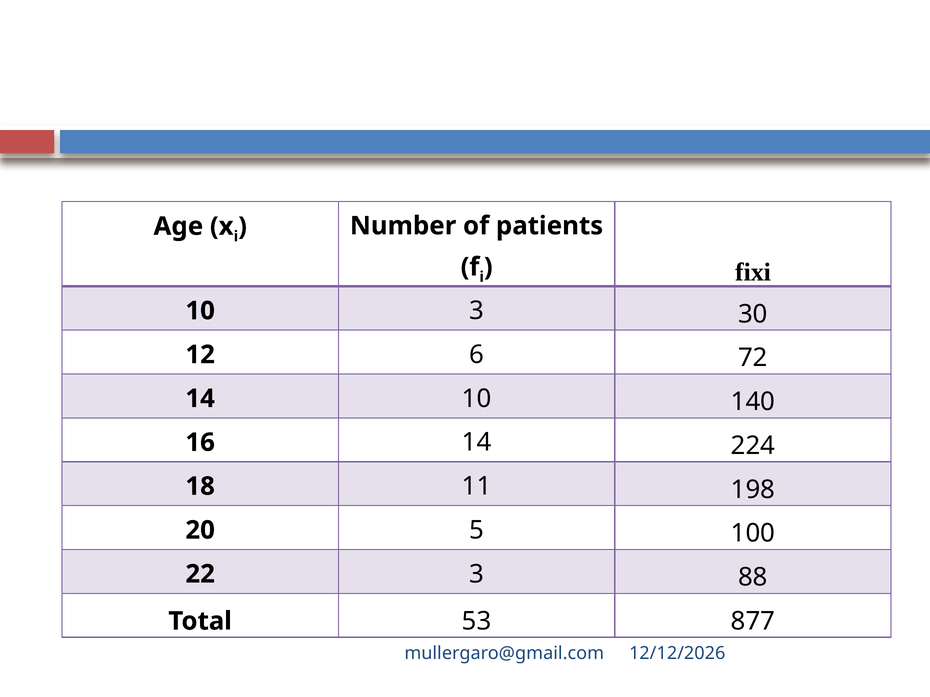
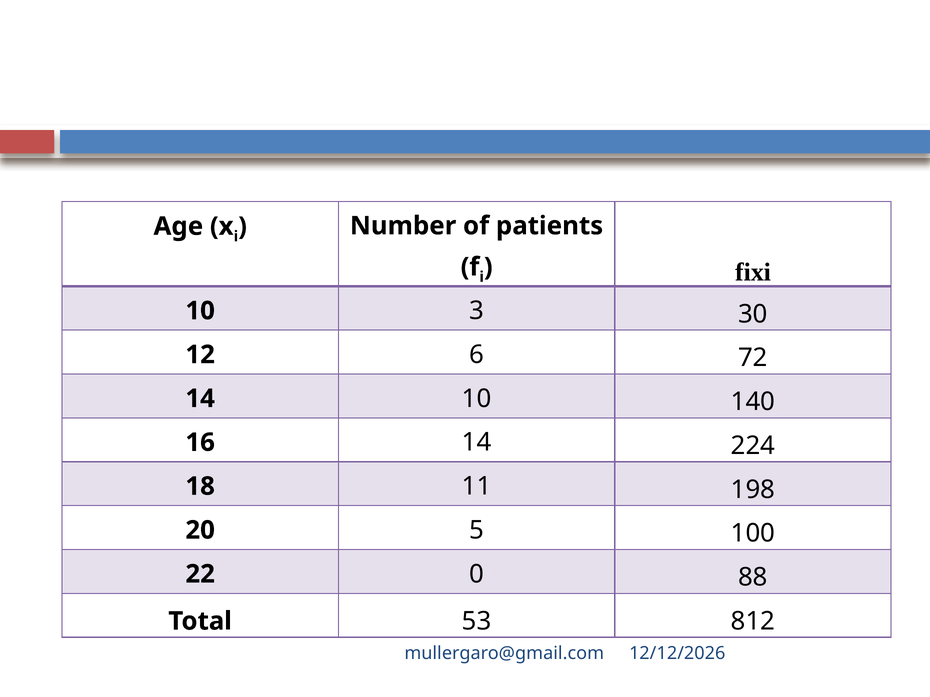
22 3: 3 -> 0 (477, 574)
877: 877 -> 812 (753, 622)
